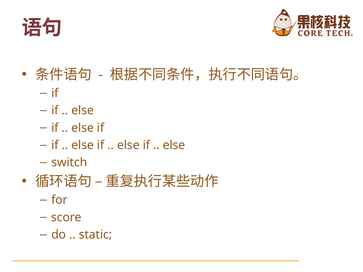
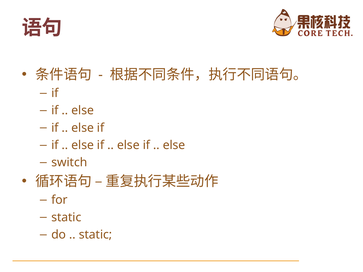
score: score -> static (66, 218)
